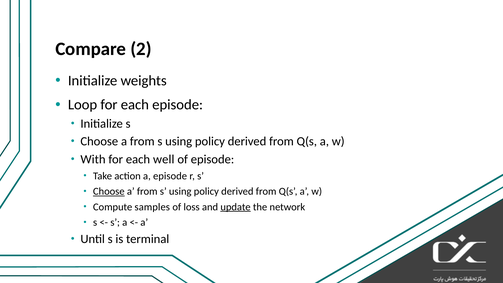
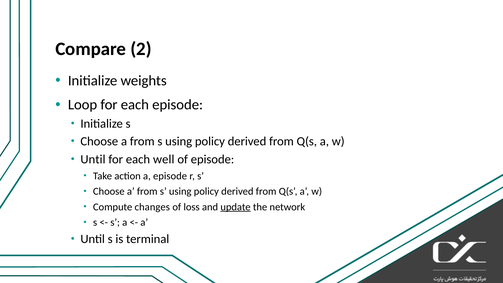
With: With -> Until (93, 159)
Choose underline: present -> none (109, 191)
samples: samples -> changes (152, 207)
